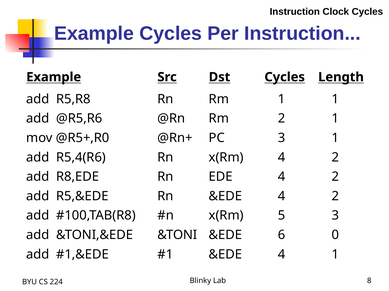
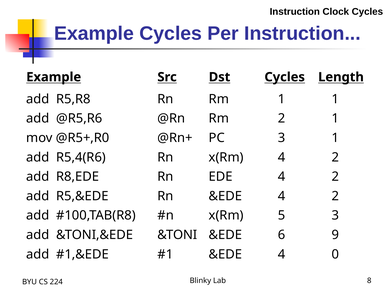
0: 0 -> 9 (335, 235)
4 1: 1 -> 0 (335, 255)
